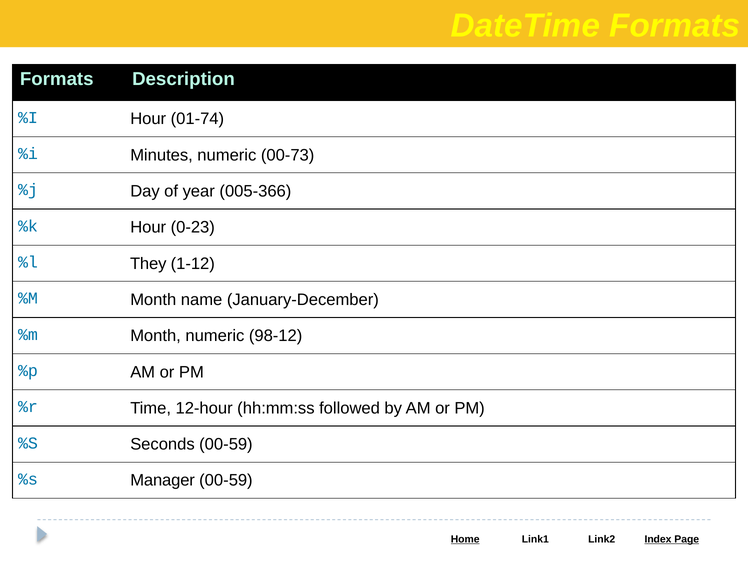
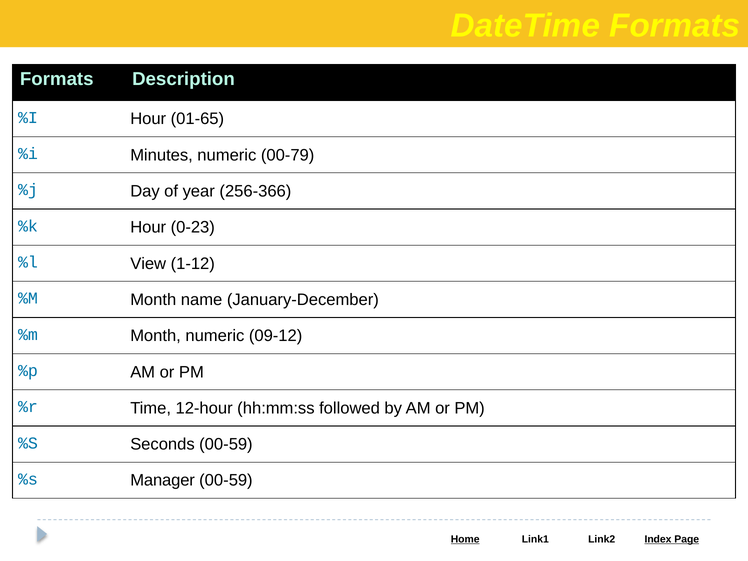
01-74: 01-74 -> 01-65 (197, 119)
00-73: 00-73 -> 00-79 (288, 155)
005-366: 005-366 -> 256-366 (255, 191)
They: They -> View (148, 264)
98-12: 98-12 -> 09-12 (276, 336)
